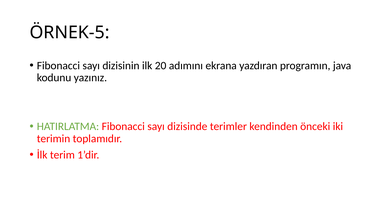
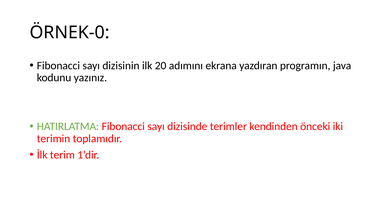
ÖRNEK-5: ÖRNEK-5 -> ÖRNEK-0 (70, 33)
